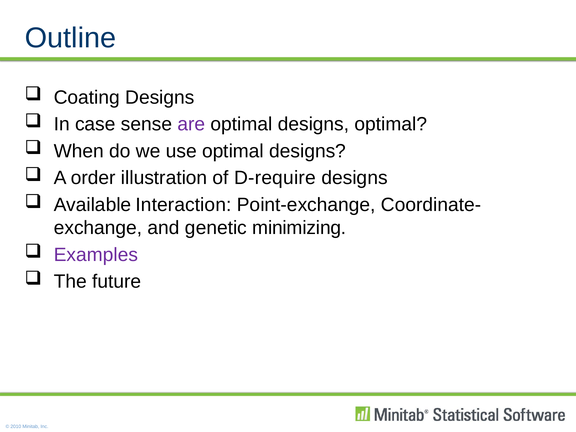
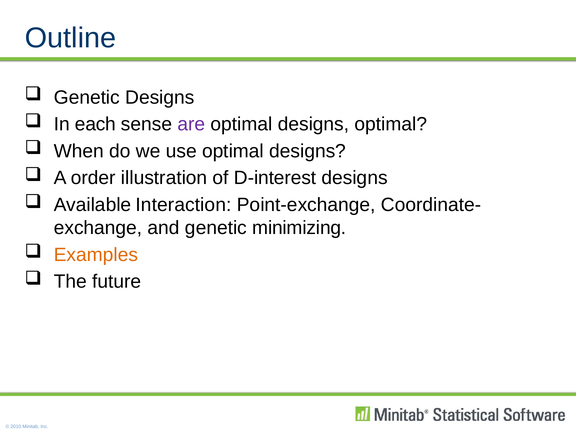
Coating: Coating -> Genetic (87, 97)
case: case -> each (95, 124)
D-require: D-require -> D-interest (275, 178)
Examples colour: purple -> orange (96, 255)
